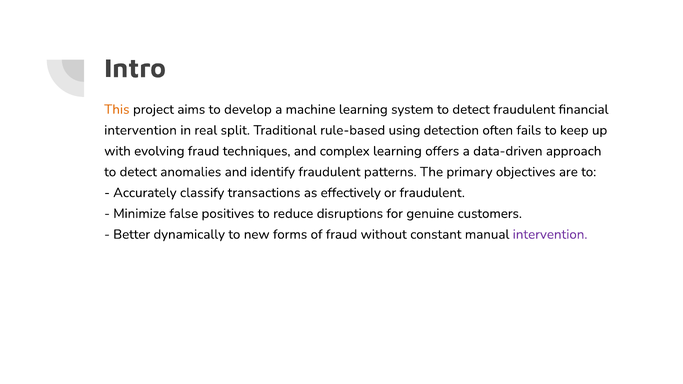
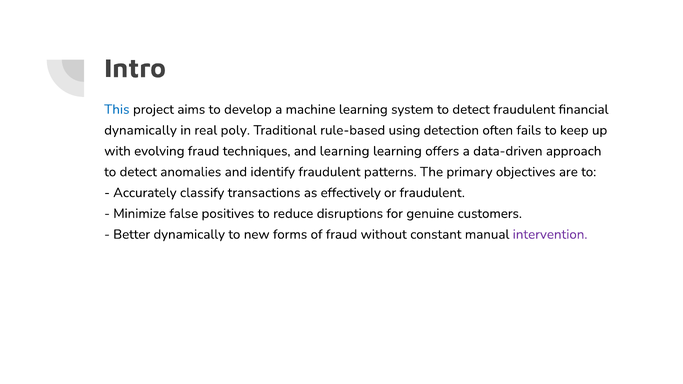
This colour: orange -> blue (117, 109)
intervention: intervention -> dynamically (141, 130)
split: split -> poly (235, 130)
and complex: complex -> learning (345, 151)
